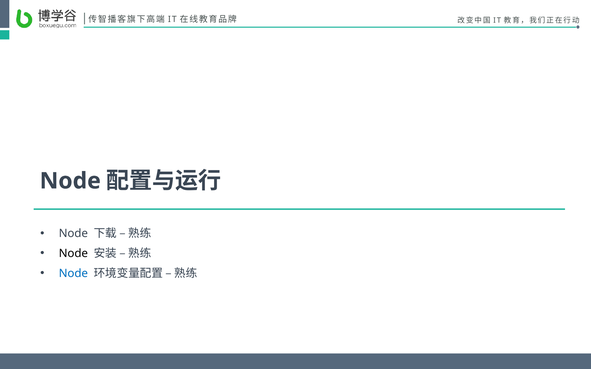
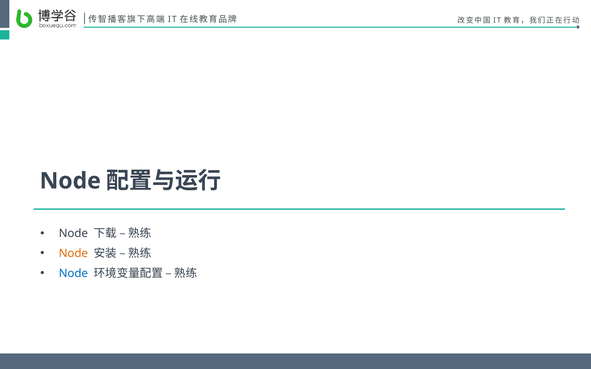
Node colour: black -> orange (73, 254)
